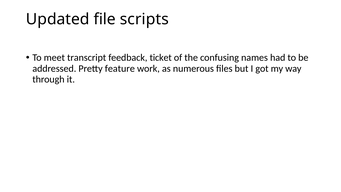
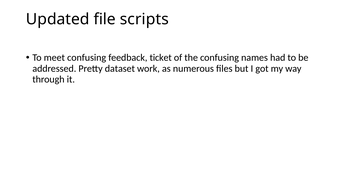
meet transcript: transcript -> confusing (87, 58)
feature: feature -> dataset (120, 68)
